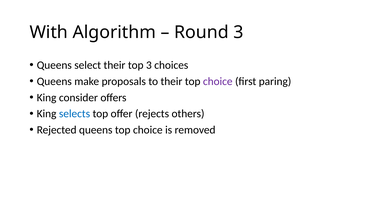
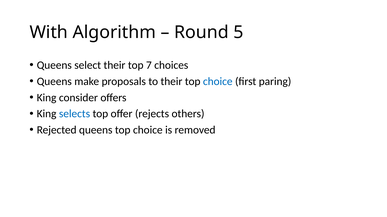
Round 3: 3 -> 5 (238, 33)
top 3: 3 -> 7 (149, 65)
choice colour: purple -> blue (218, 82)
